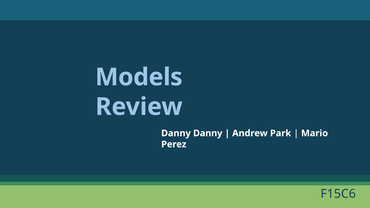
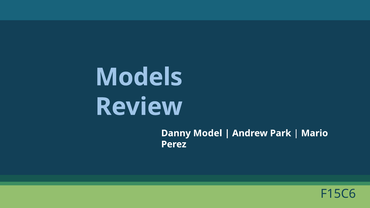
Danny Danny: Danny -> Model (208, 133)
